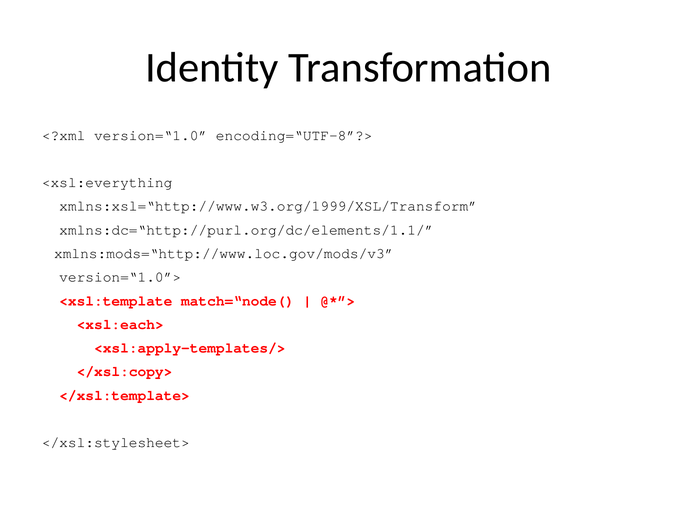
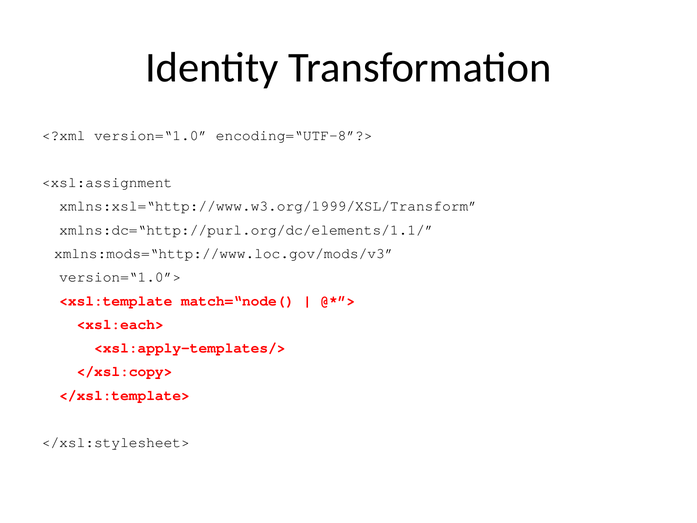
<xsl:everything: <xsl:everything -> <xsl:assignment (107, 182)
